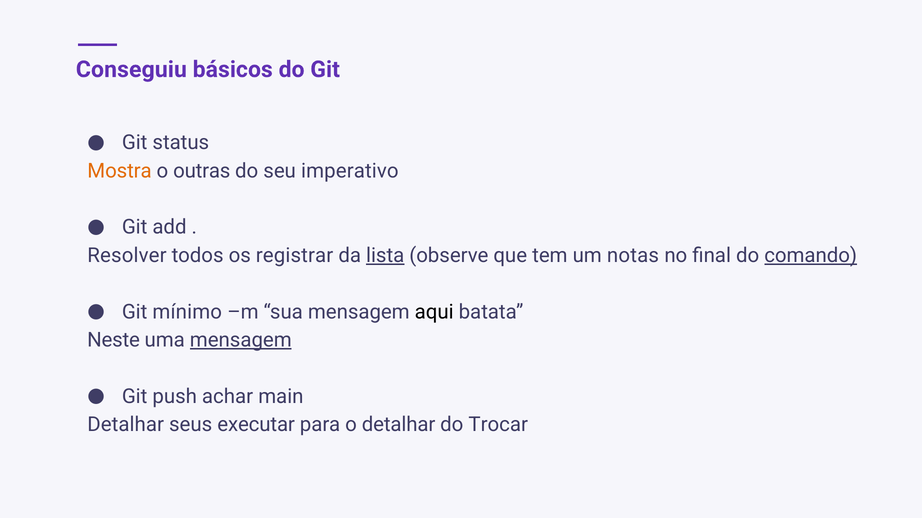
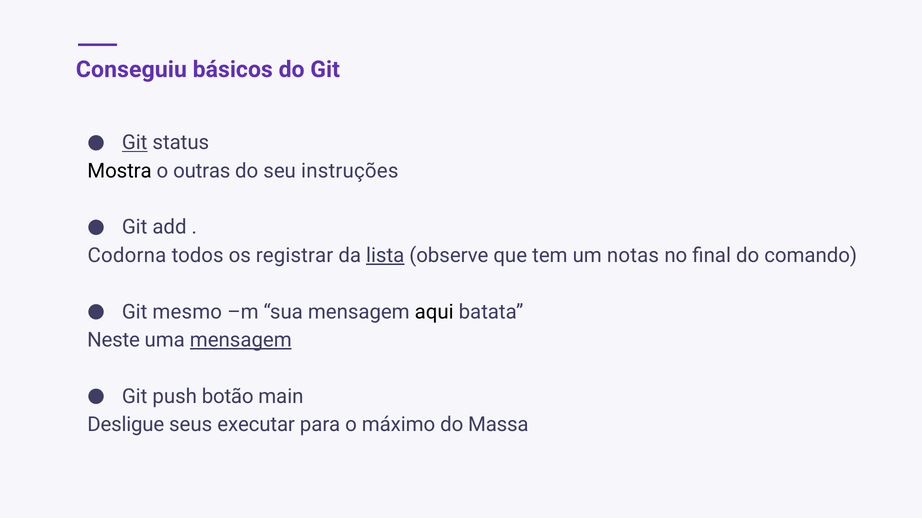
Git underline: none -> present (135, 143)
Mostra colour: orange -> black (120, 171)
imperativo: imperativo -> instruções (350, 171)
Resolver: Resolver -> Codorna (127, 256)
comando underline: present -> none (811, 256)
mínimo: mínimo -> mesmo (187, 312)
achar: achar -> botão (228, 397)
Detalhar: Detalhar -> Desligue (126, 425)
o detalhar: detalhar -> máximo (399, 425)
Trocar: Trocar -> Massa (498, 425)
